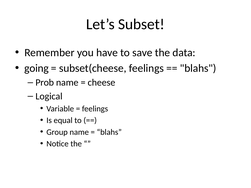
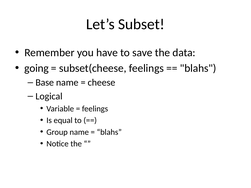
Prob: Prob -> Base (45, 83)
